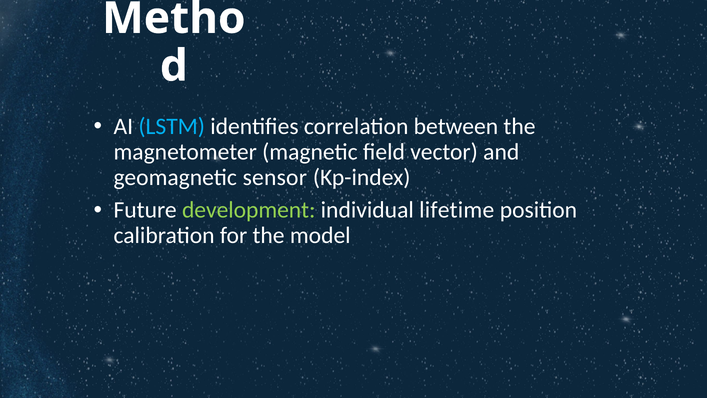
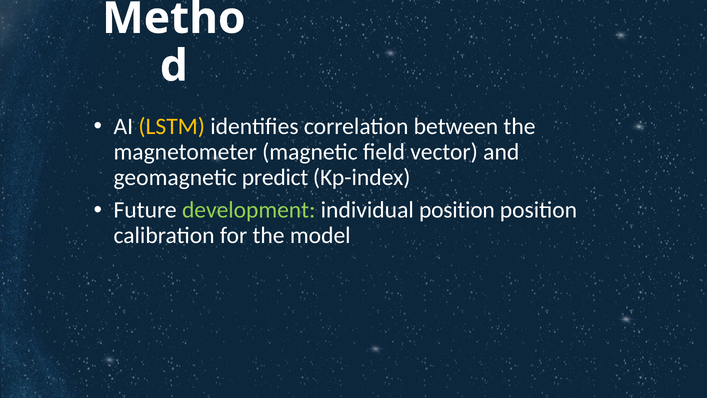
LSTM colour: light blue -> yellow (172, 126)
sensor: sensor -> predict (275, 177)
individual lifetime: lifetime -> position (457, 210)
